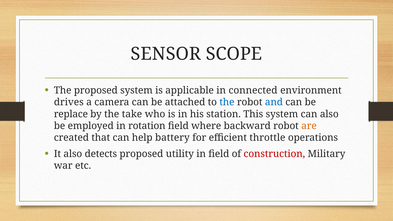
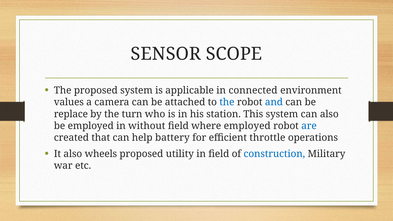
drives: drives -> values (69, 102)
take: take -> turn (132, 114)
rotation: rotation -> without (147, 126)
where backward: backward -> employed (247, 126)
are colour: orange -> blue (309, 126)
detects: detects -> wheels (101, 154)
construction colour: red -> blue (274, 154)
